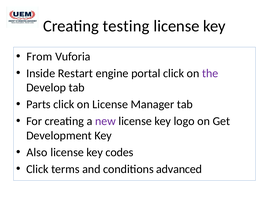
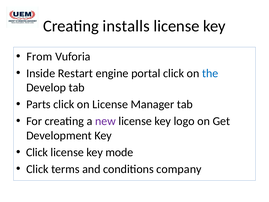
testing: testing -> installs (126, 26)
the colour: purple -> blue (210, 73)
Also: Also -> Click (37, 152)
codes: codes -> mode (119, 152)
advanced: advanced -> company (179, 169)
